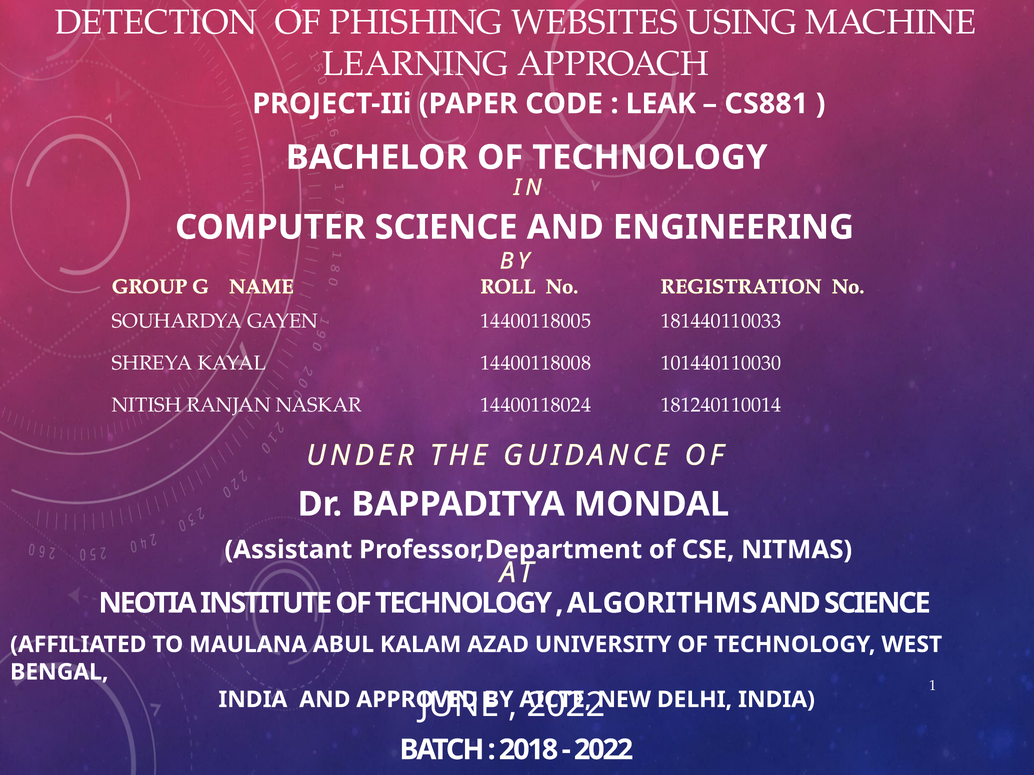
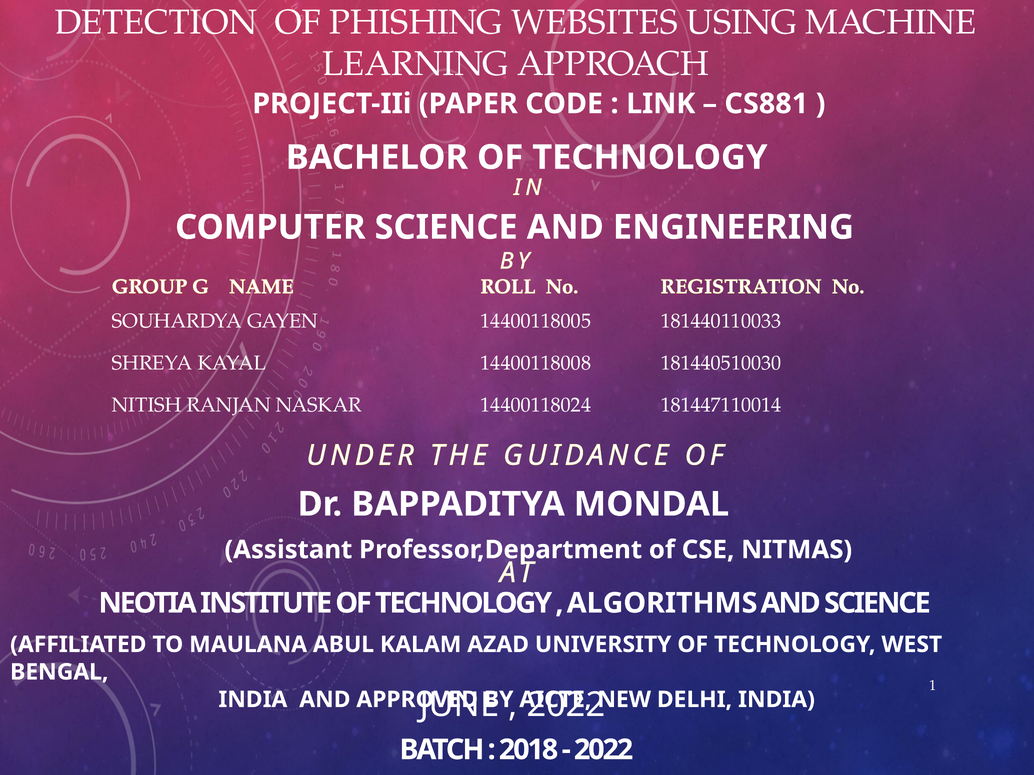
LEAK: LEAK -> LINK (661, 104)
101440110030: 101440110030 -> 181440510030 (721, 363)
181240110014: 181240110014 -> 181447110014 (721, 405)
